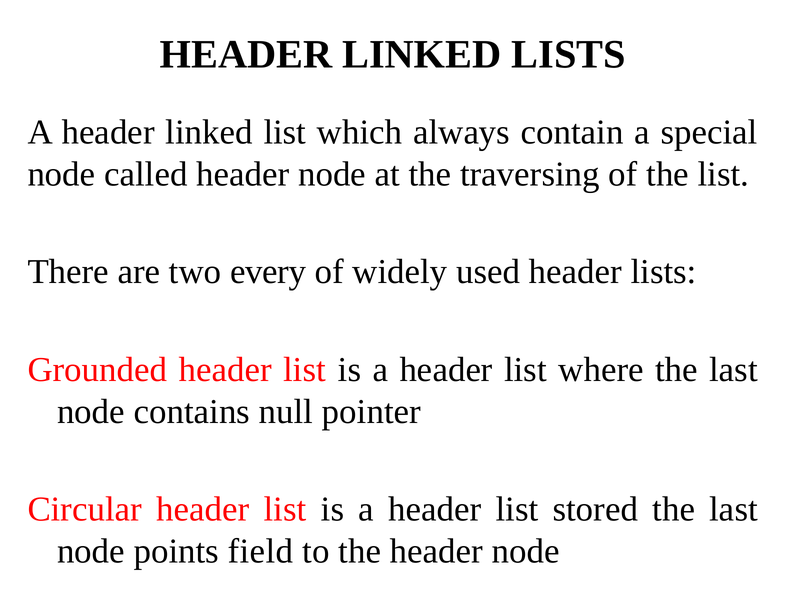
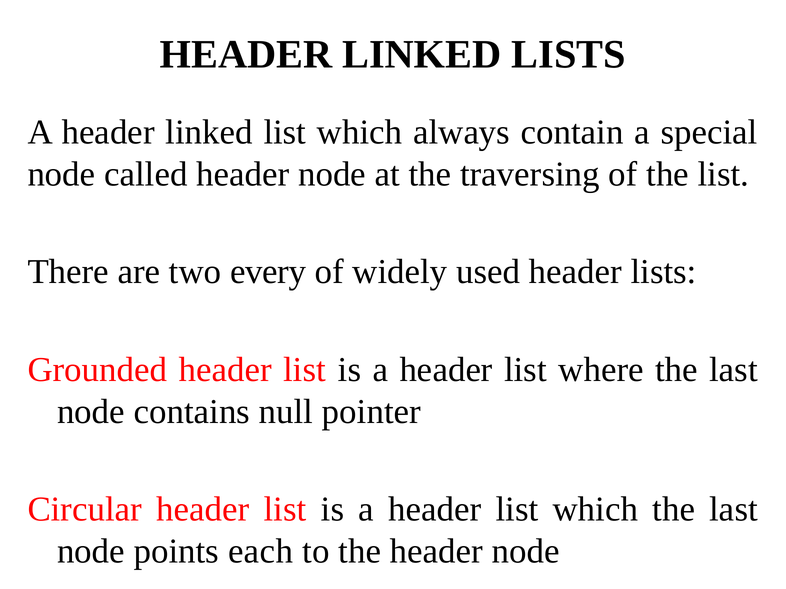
header list stored: stored -> which (595, 510)
field: field -> each (261, 552)
